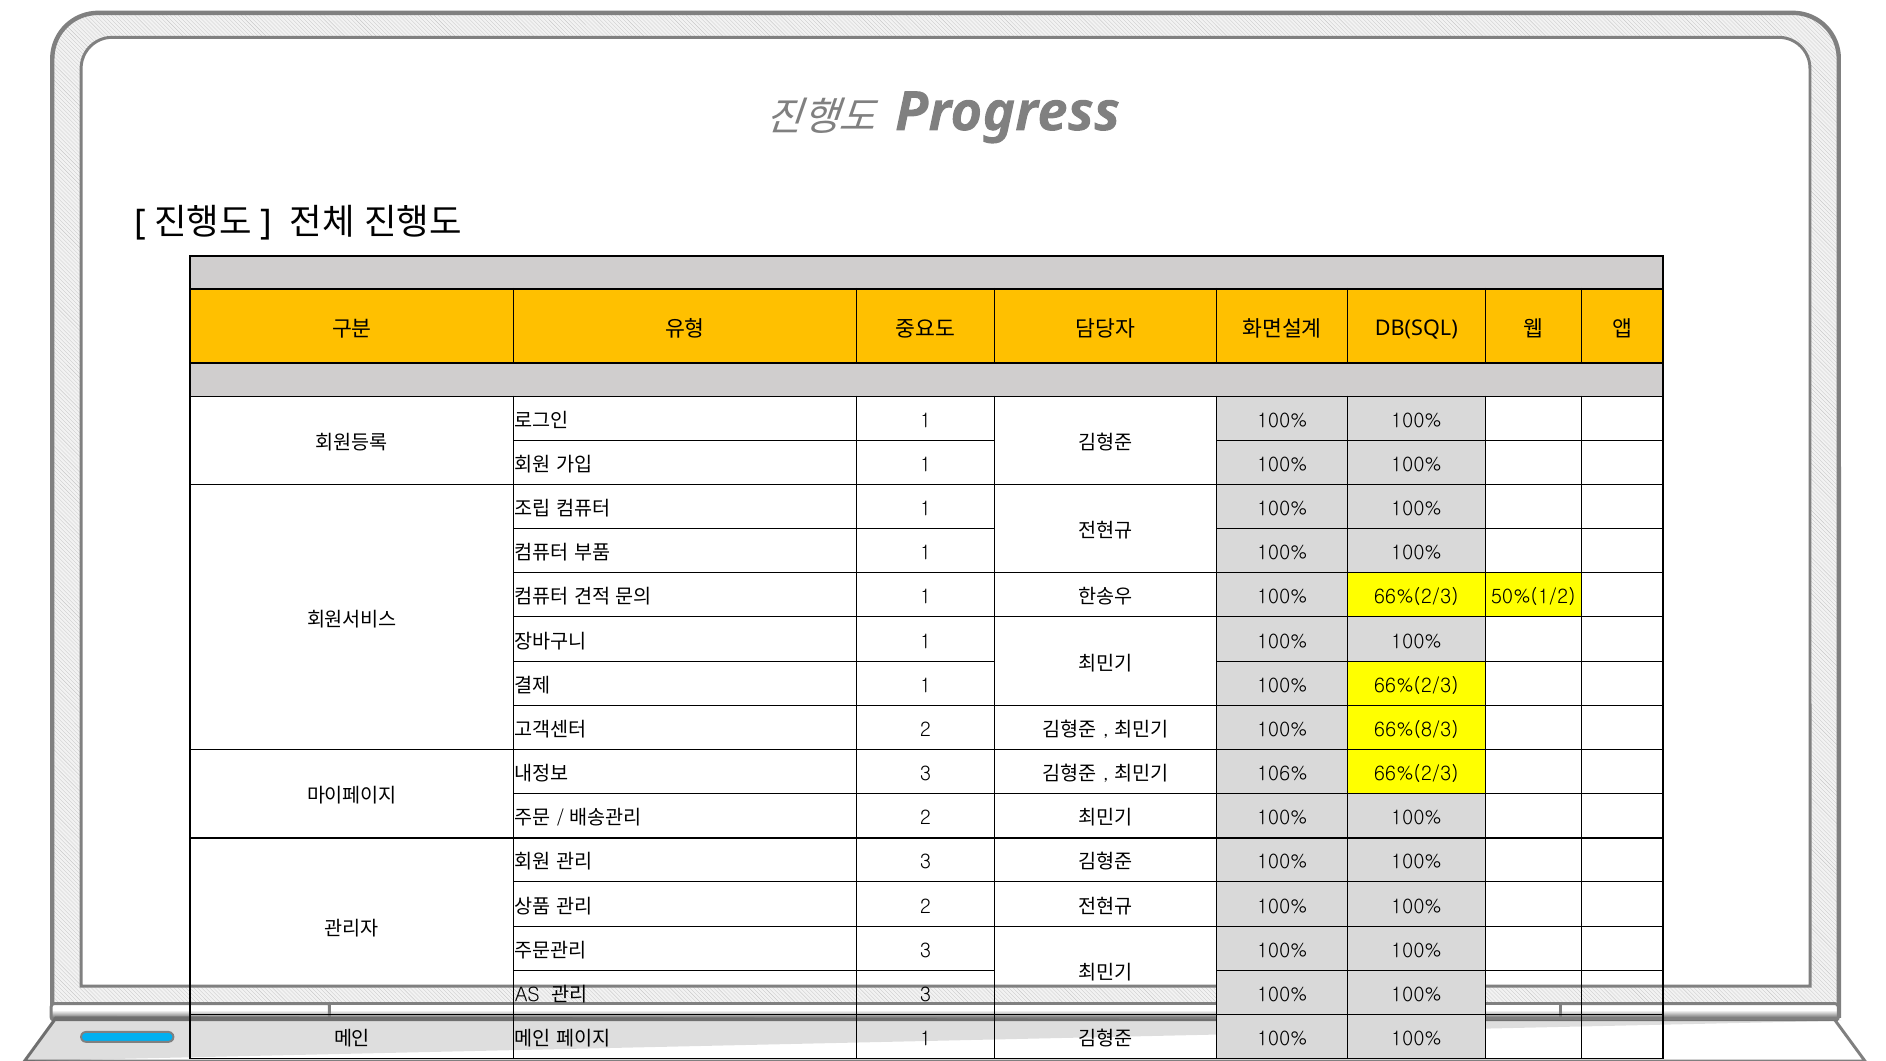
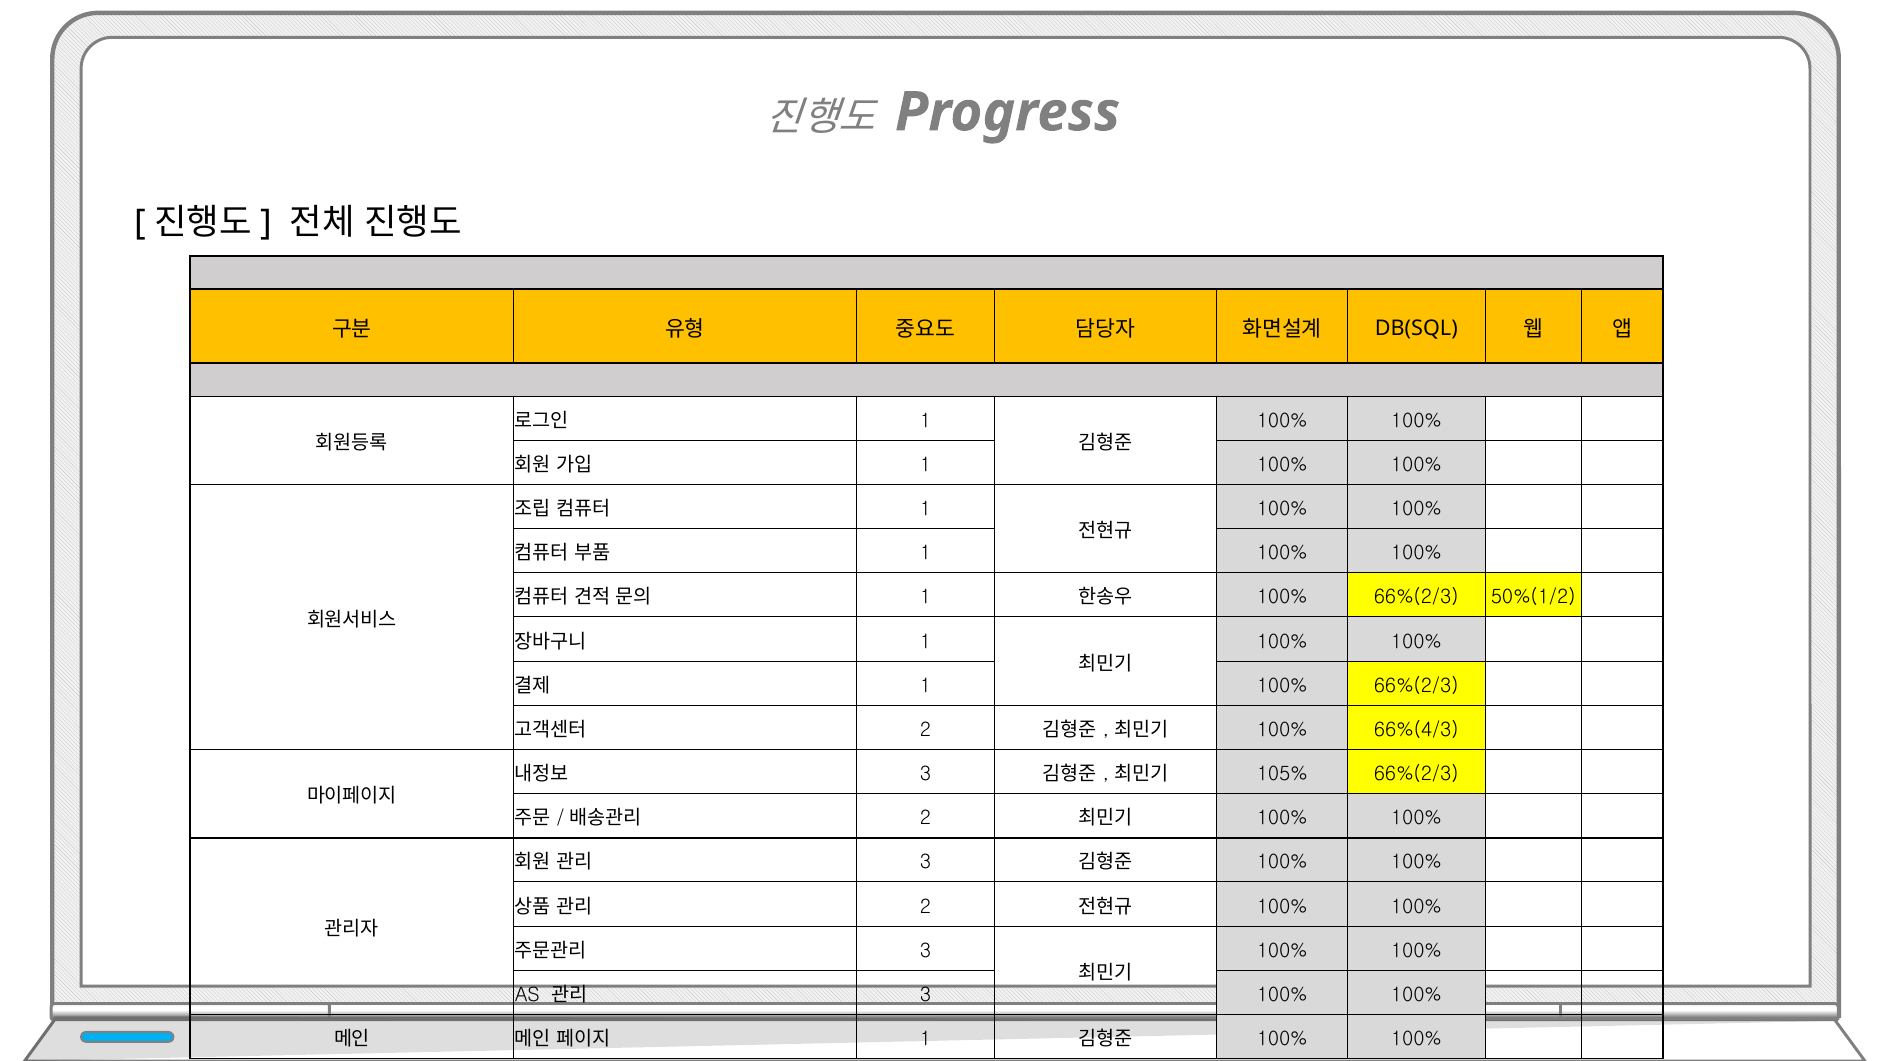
66%(8/3: 66%(8/3 -> 66%(4/3 (1416, 730)
106%: 106% -> 105% (1282, 774)
